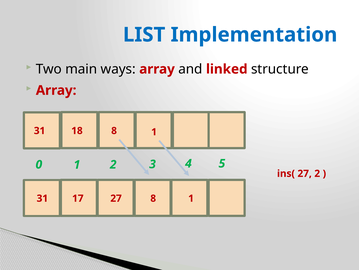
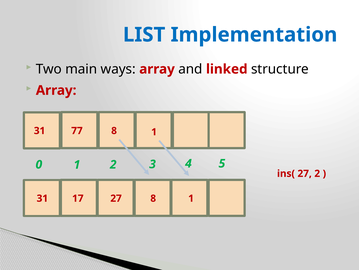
18: 18 -> 77 (77, 130)
